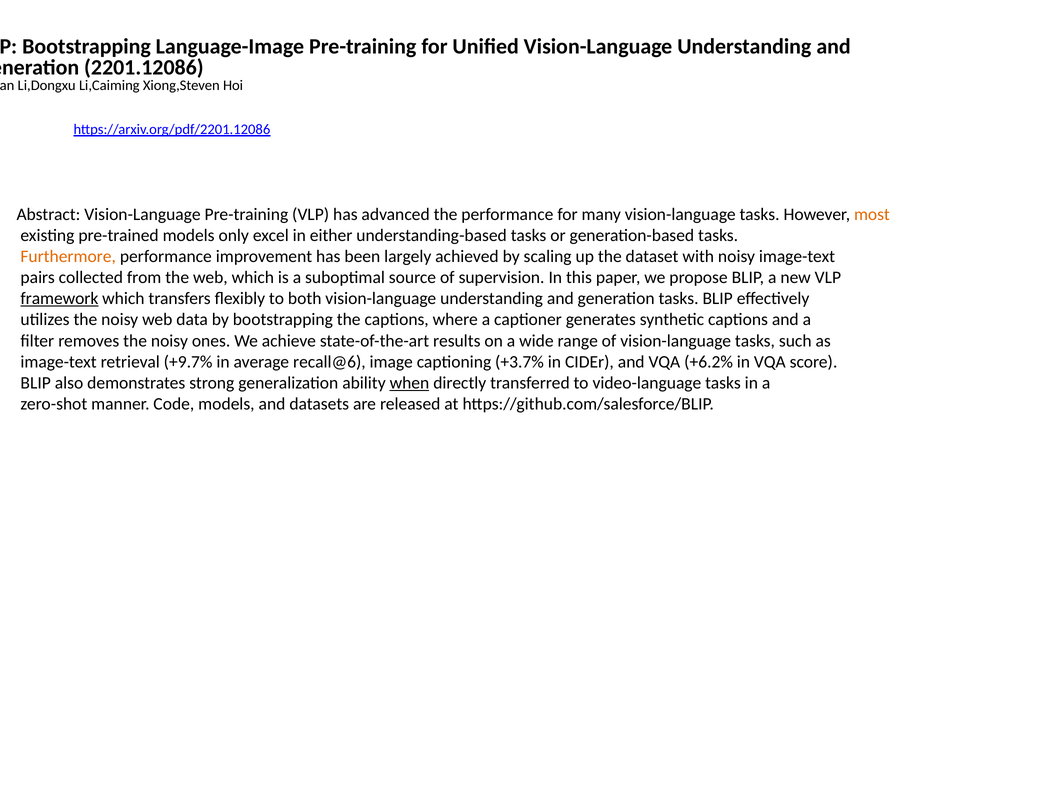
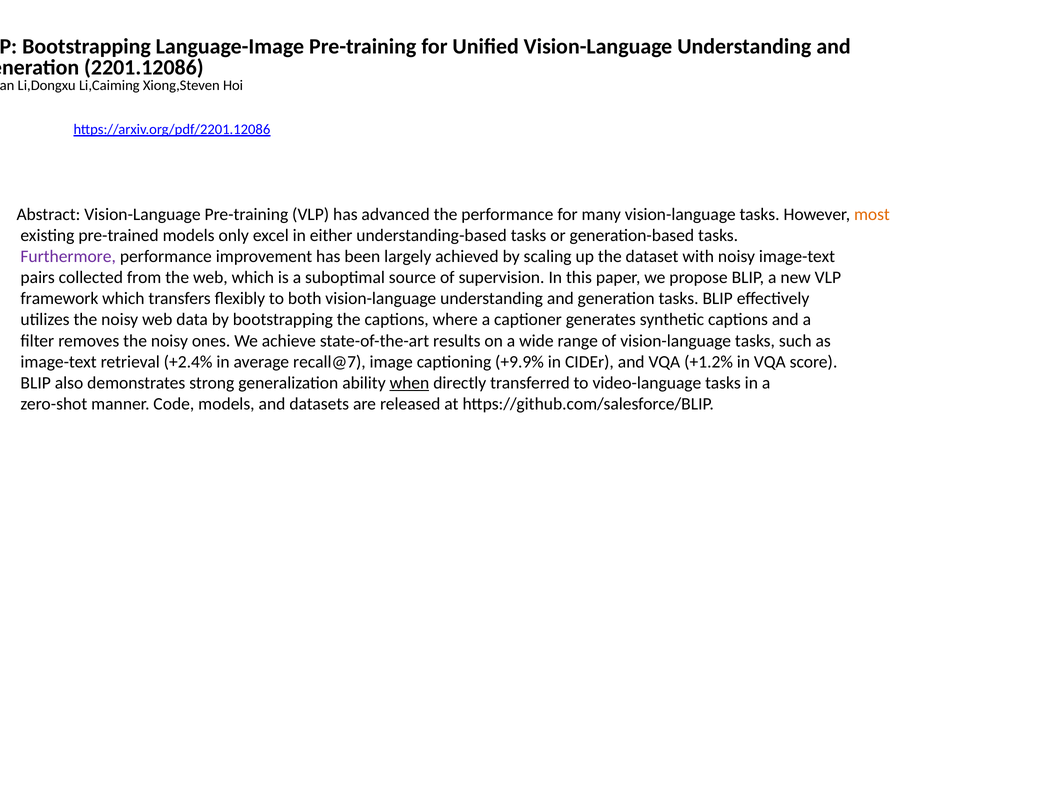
Furthermore colour: orange -> purple (68, 256)
framework underline: present -> none (59, 299)
+9.7%: +9.7% -> +2.4% (188, 362)
recall@6: recall@6 -> recall@7 (329, 362)
+3.7%: +3.7% -> +9.9% (520, 362)
+6.2%: +6.2% -> +1.2% (709, 362)
